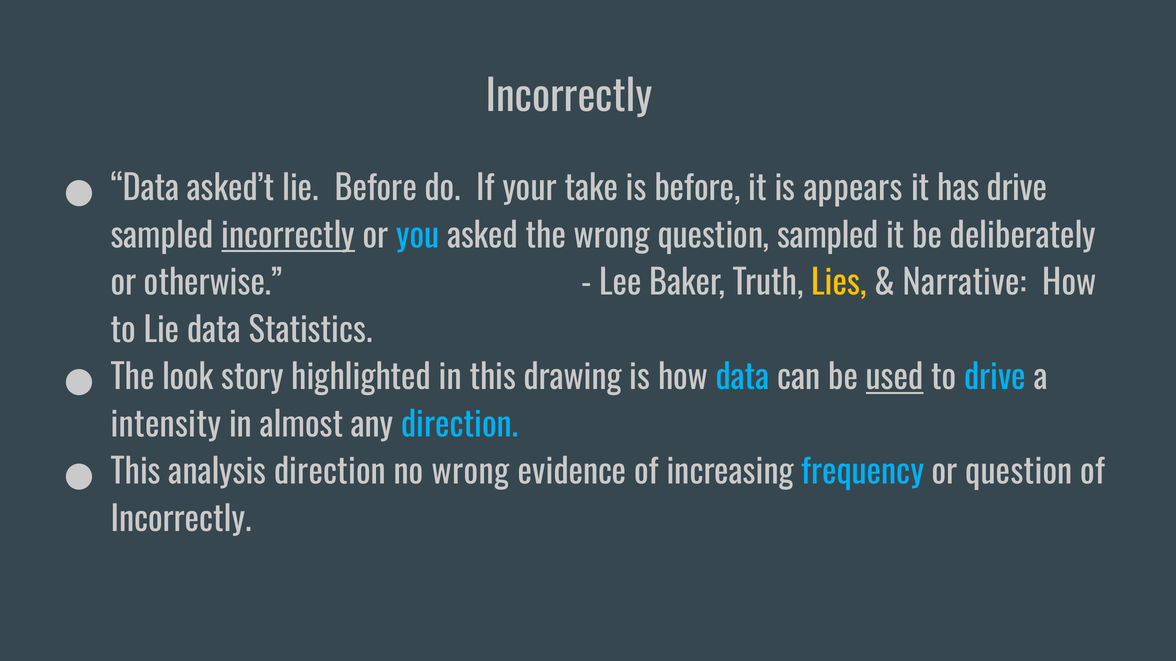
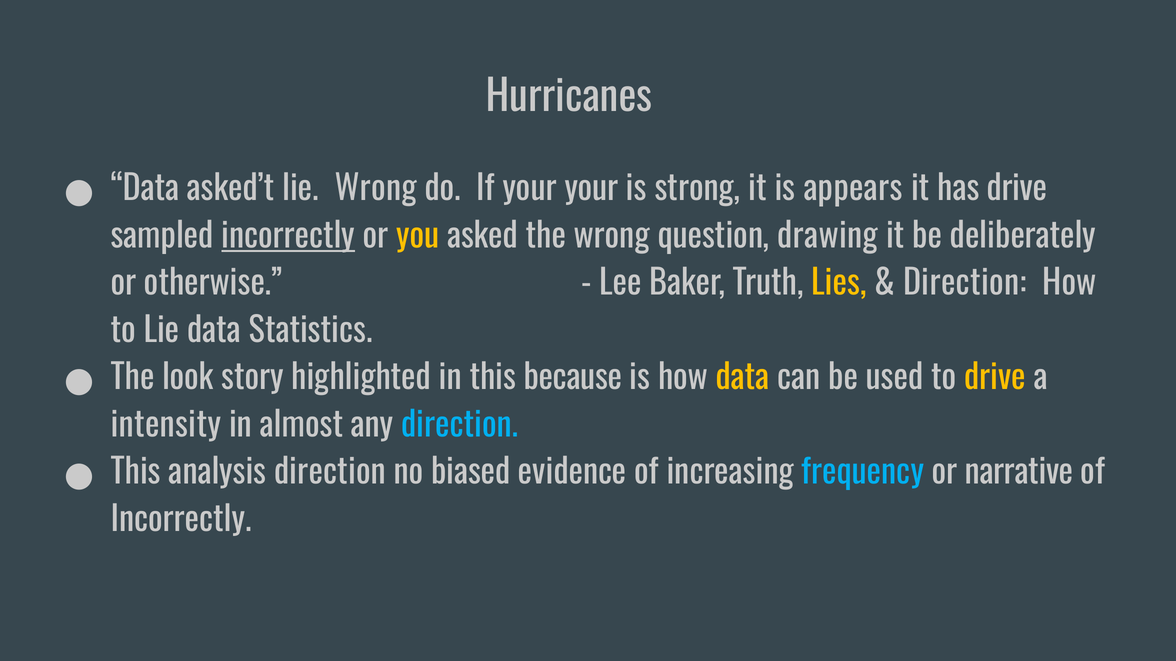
Incorrectly: Incorrectly -> Hurricanes (569, 97)
lie Before: Before -> Wrong (376, 189)
your take: take -> your (591, 189)
is before: before -> strong (697, 189)
you colour: light blue -> yellow (418, 236)
question sampled: sampled -> drawing (828, 236)
Narrative: Narrative -> Direction (965, 284)
drawing: drawing -> because (573, 378)
data colour: light blue -> yellow (743, 378)
used underline: present -> none (895, 378)
drive colour: light blue -> yellow (995, 378)
no wrong: wrong -> biased (471, 473)
or question: question -> narrative (1019, 473)
